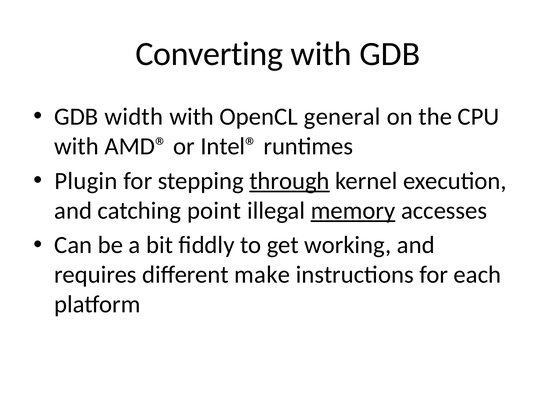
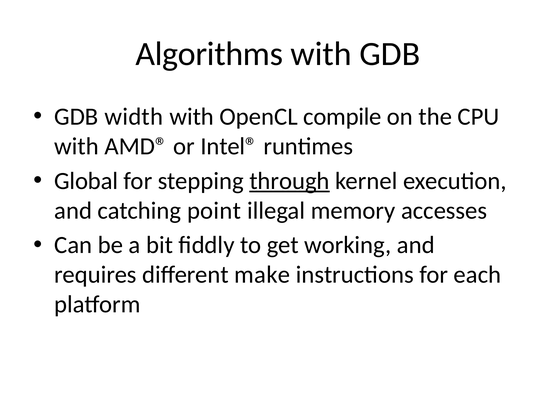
Converting: Converting -> Algorithms (209, 54)
general: general -> compile (342, 117)
Plugin: Plugin -> Global (86, 181)
memory underline: present -> none (353, 211)
